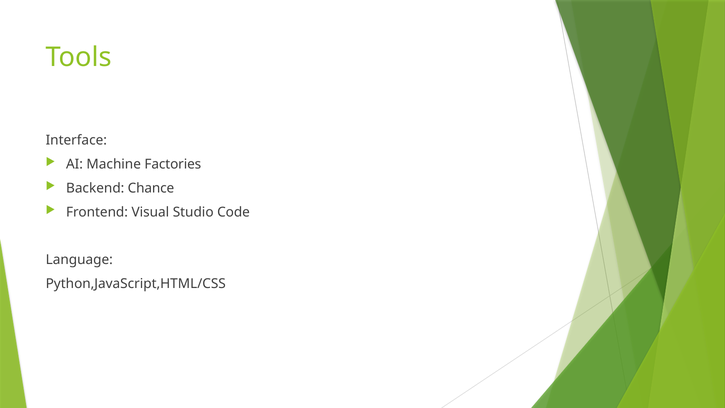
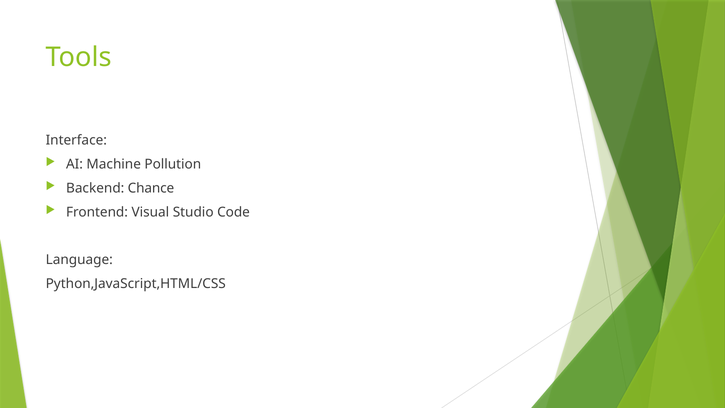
Factories: Factories -> Pollution (173, 164)
